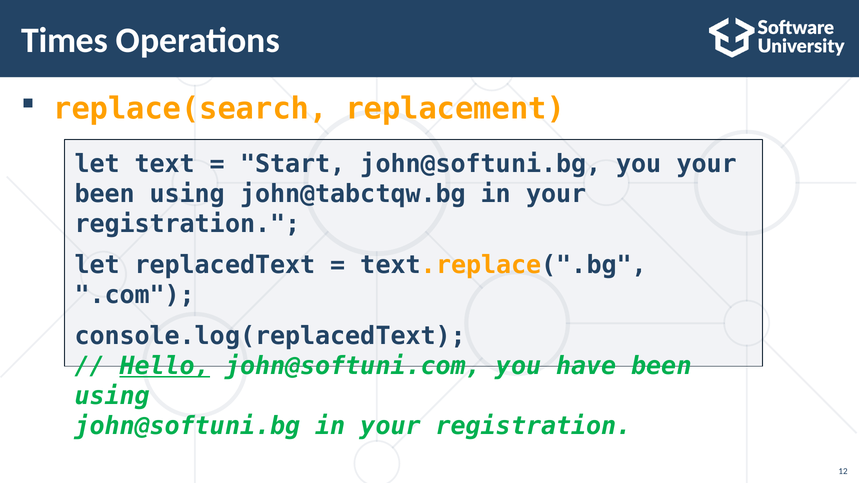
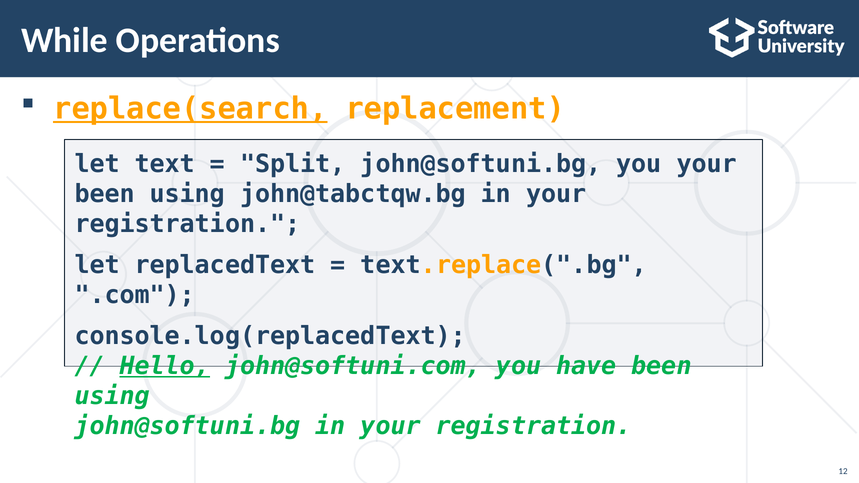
Times: Times -> While (64, 41)
replace(search underline: none -> present (190, 109)
Start: Start -> Split (293, 164)
